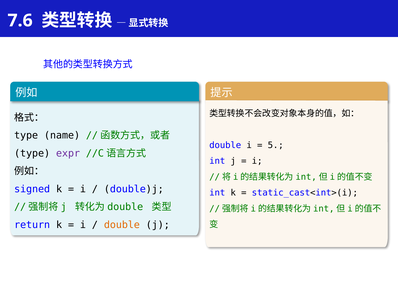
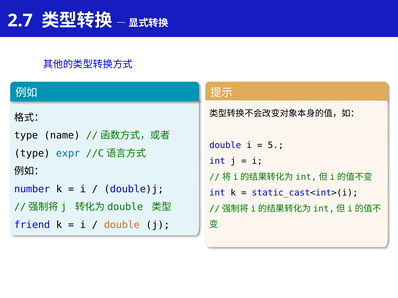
7.6: 7.6 -> 2.7 (20, 21)
expr colour: purple -> blue (68, 154)
signed: signed -> number (32, 189)
return: return -> friend (32, 225)
